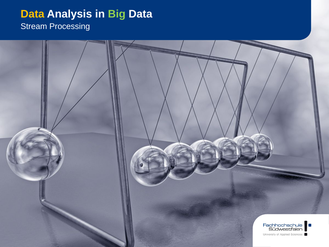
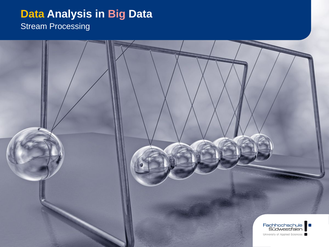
Big colour: light green -> pink (117, 14)
